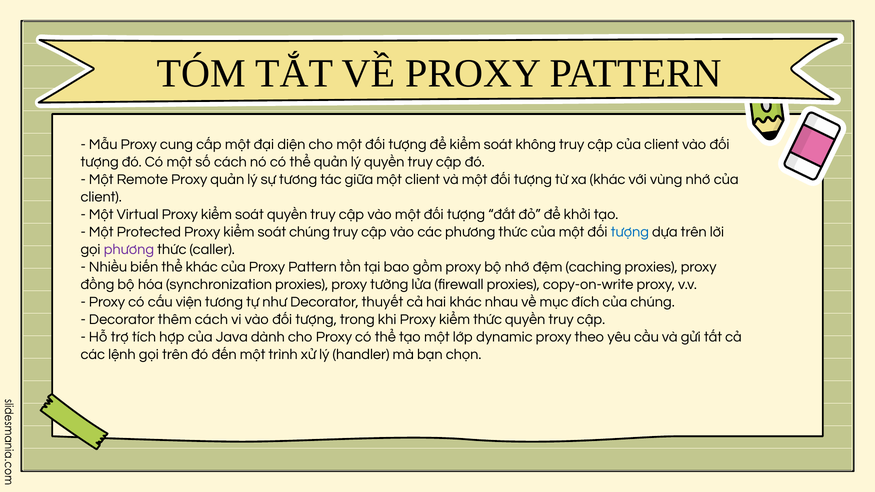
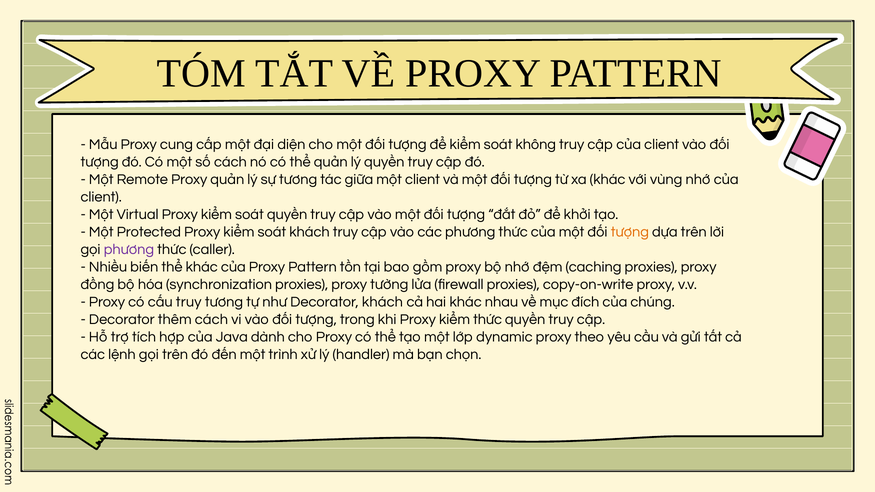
soát chúng: chúng -> khách (309, 232)
tượng colour: blue -> orange (630, 232)
cấu viện: viện -> truy (189, 302)
Decorator thuyết: thuyết -> khách (382, 302)
